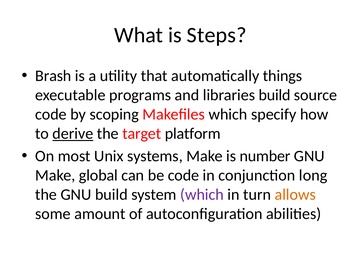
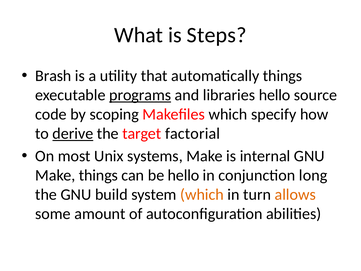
programs underline: none -> present (140, 95)
libraries build: build -> hello (275, 95)
platform: platform -> factorial (193, 134)
number: number -> internal (265, 156)
Make global: global -> things (98, 175)
be code: code -> hello (183, 175)
which colour: purple -> orange (202, 194)
